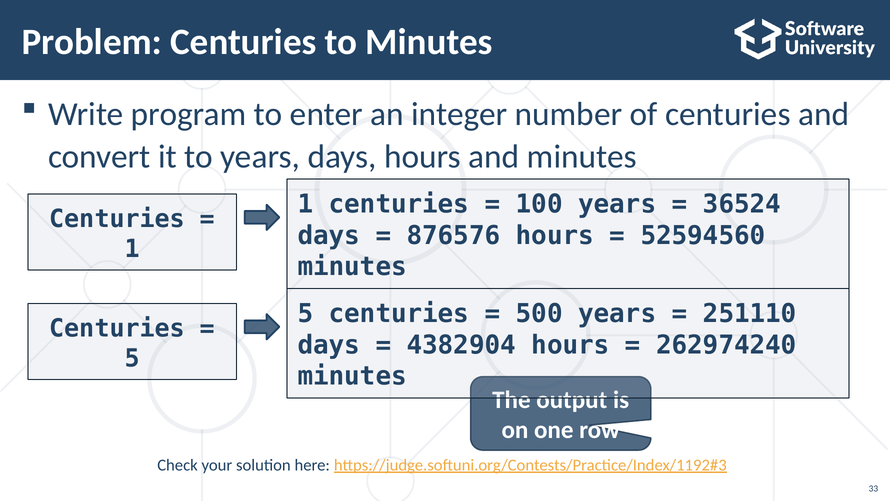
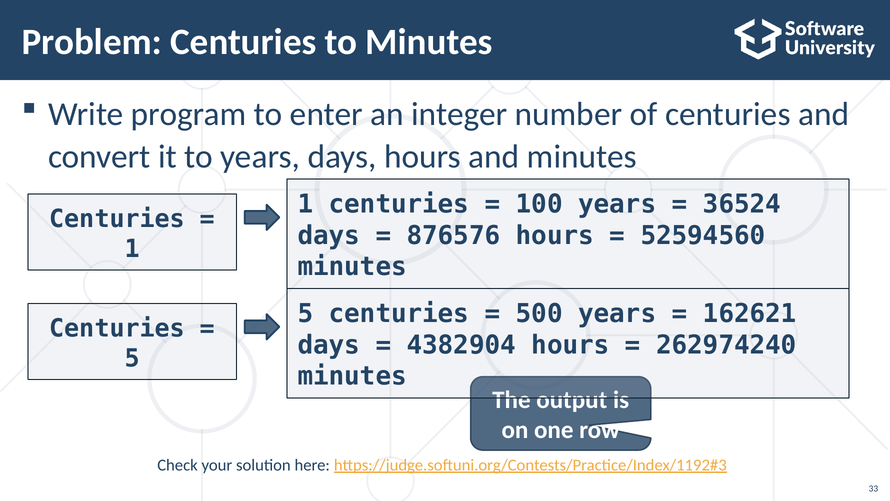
251110: 251110 -> 162621 (750, 314)
